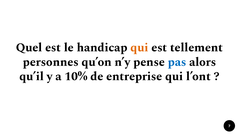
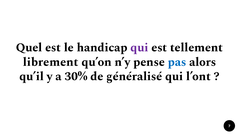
qui colour: orange -> purple (139, 47)
personnes: personnes -> librement (51, 62)
10%: 10% -> 30% (76, 76)
entreprise: entreprise -> généralisé (134, 76)
